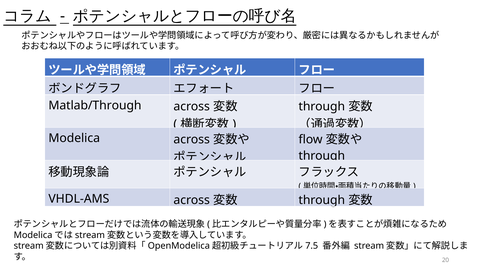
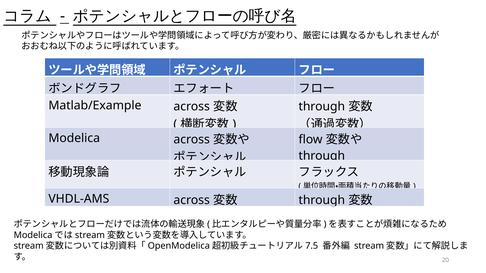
Matlab/Through: Matlab/Through -> Matlab/Example (95, 106)
